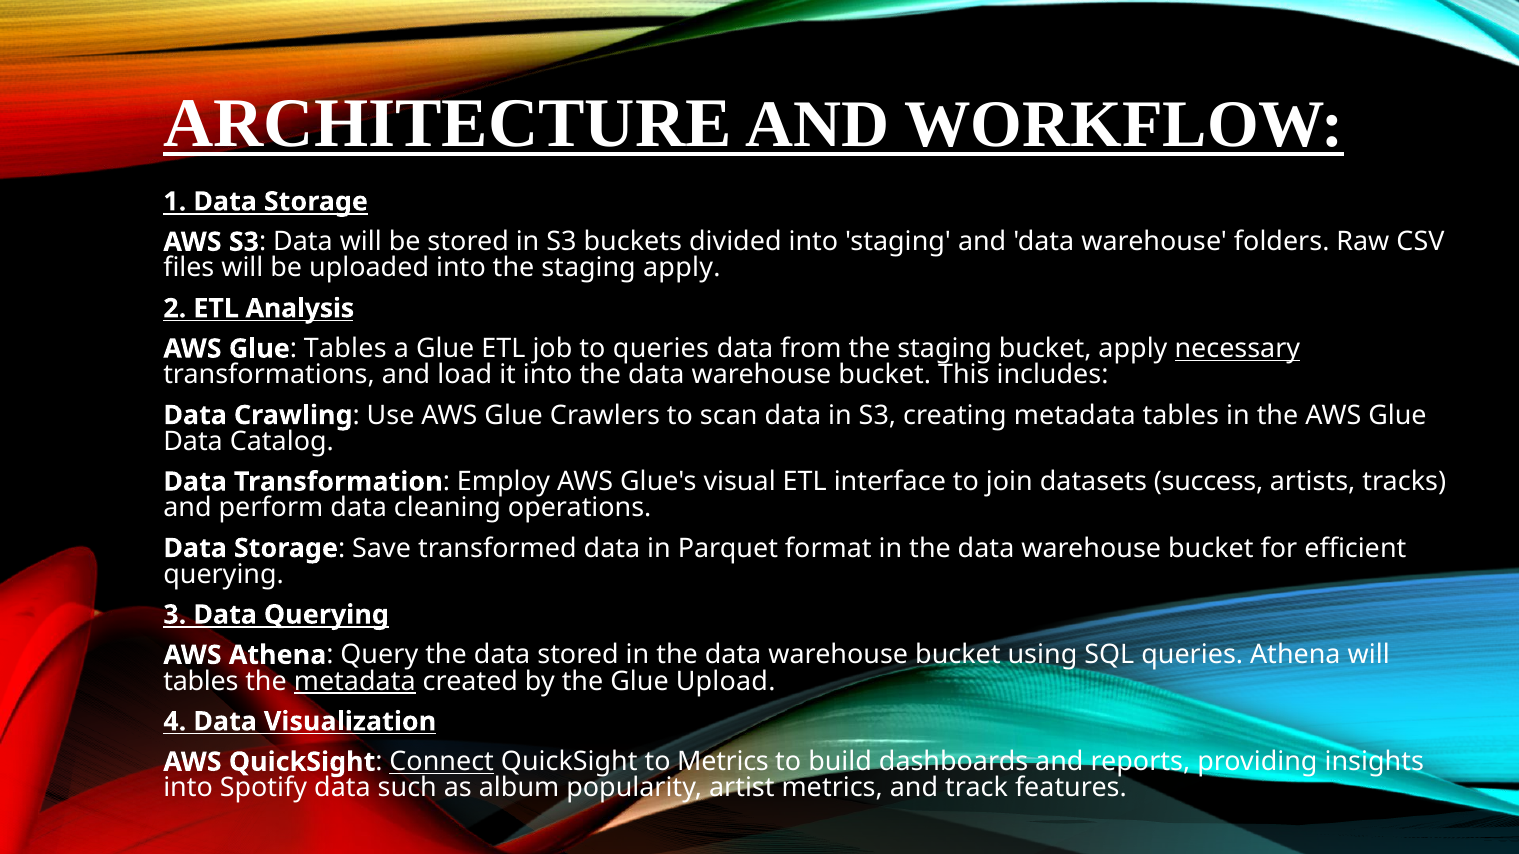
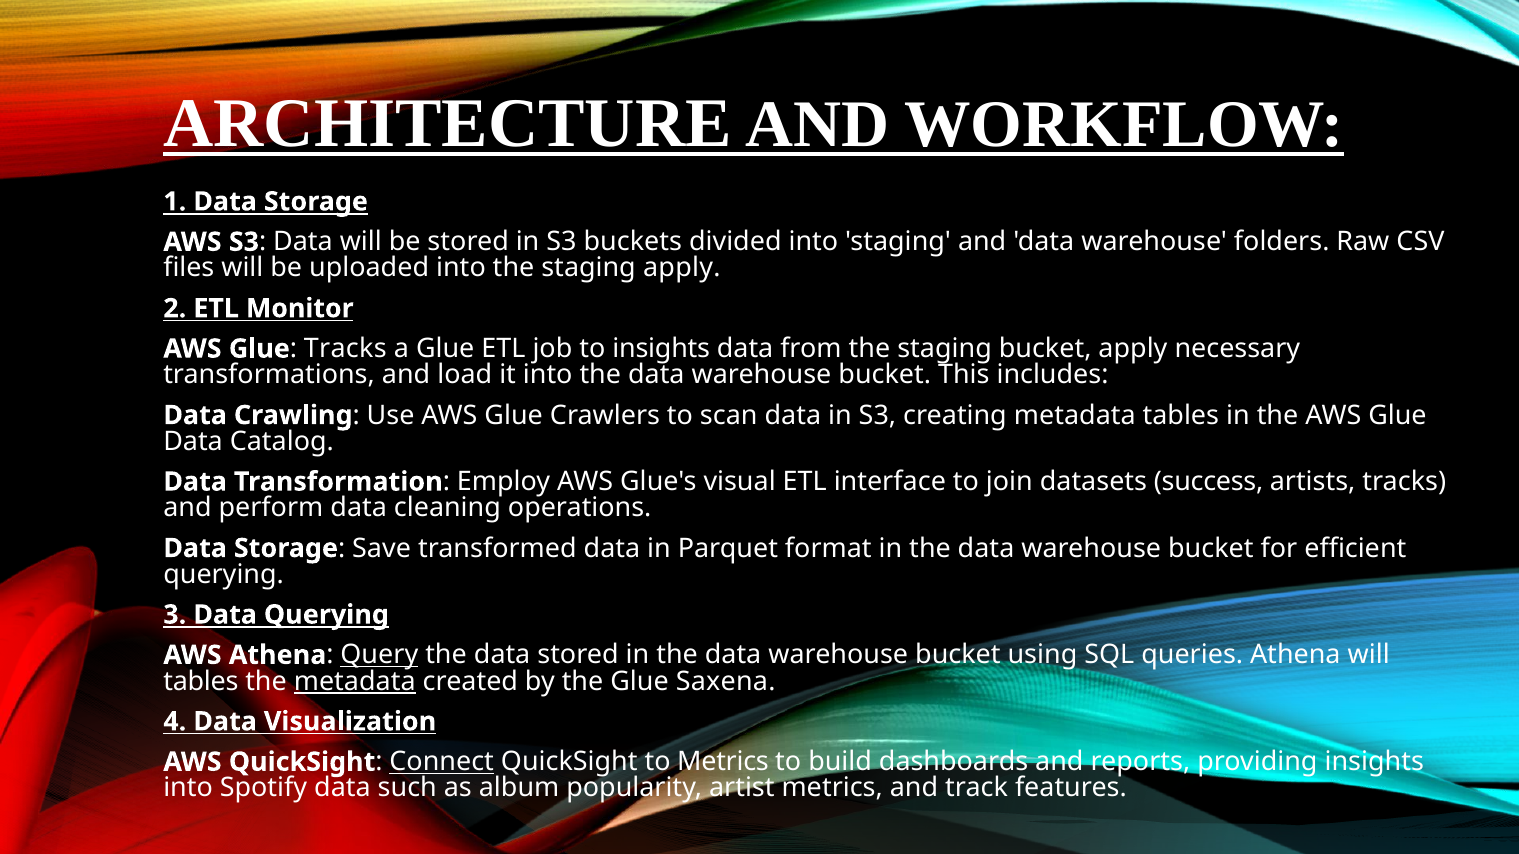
Analysis: Analysis -> Monitor (300, 309)
Glue Tables: Tables -> Tracks (345, 349)
to queries: queries -> insights (661, 349)
necessary underline: present -> none (1237, 349)
Query underline: none -> present (379, 655)
Upload: Upload -> Saxena (726, 682)
